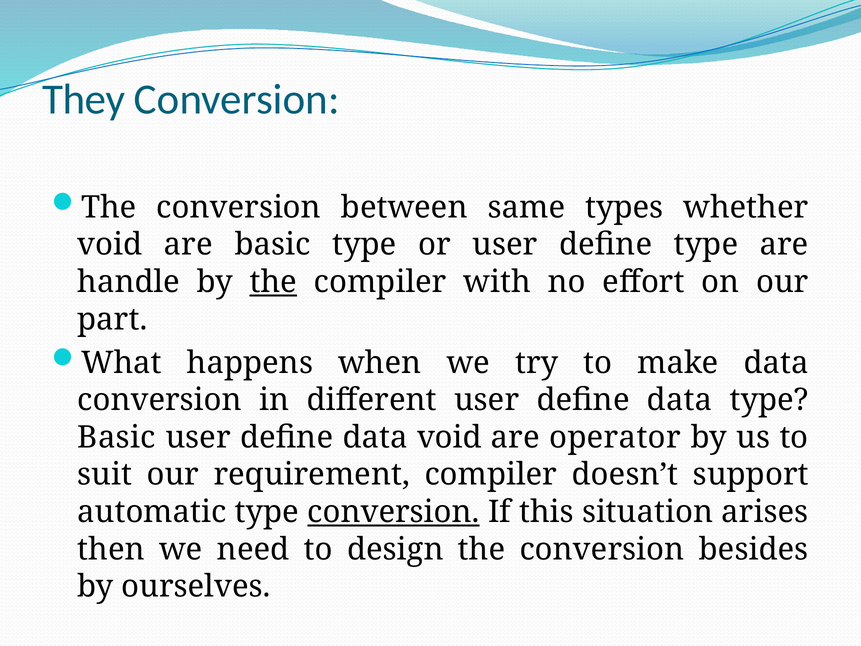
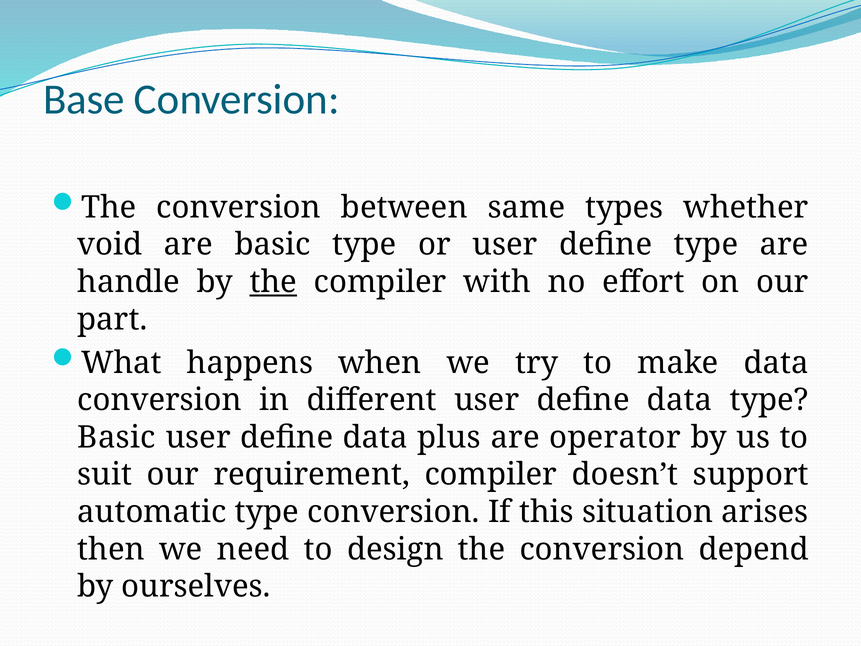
They: They -> Base (84, 99)
data void: void -> plus (449, 437)
conversion underline: present -> none (394, 512)
besides: besides -> depend (754, 549)
